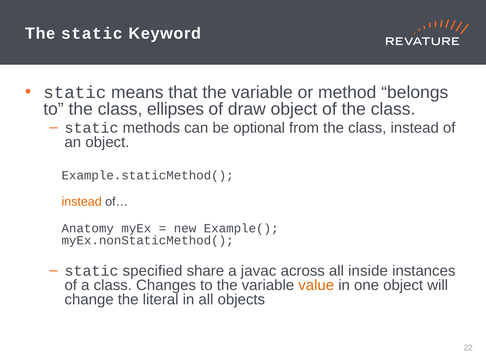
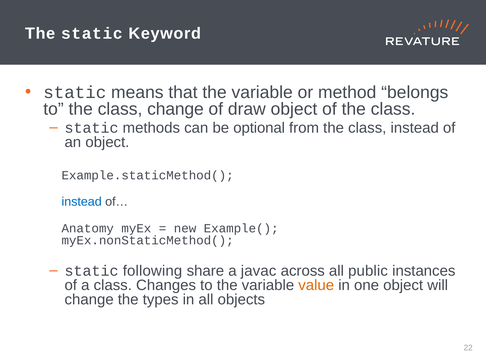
class ellipses: ellipses -> change (175, 109)
instead colour: orange -> blue (82, 202)
specified: specified -> following (153, 271)
inside: inside -> public (368, 271)
literal: literal -> types (161, 300)
